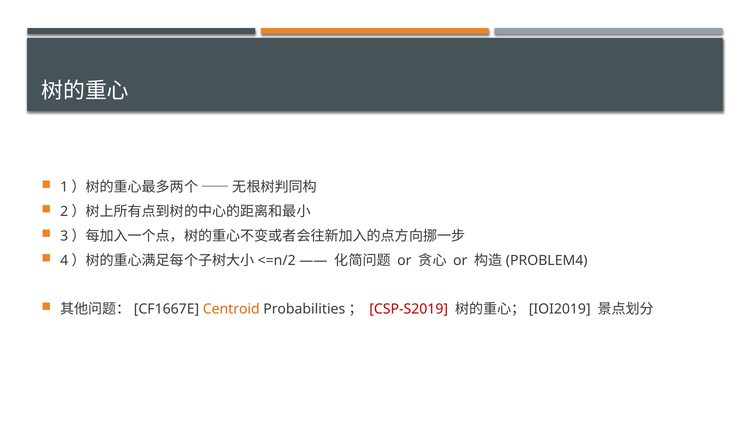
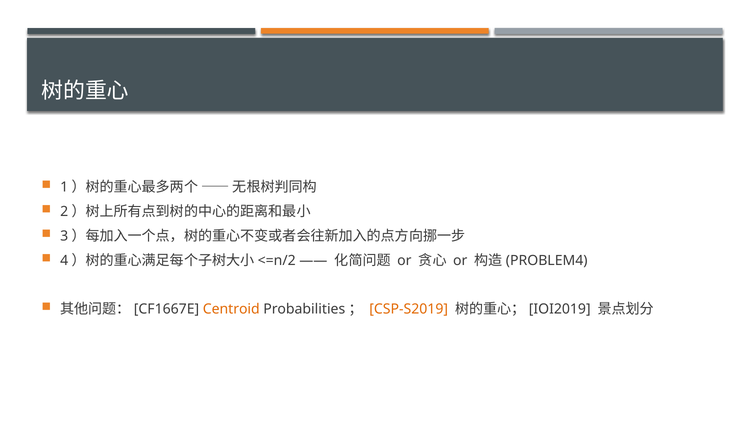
CSP-S2019 colour: red -> orange (409, 309)
